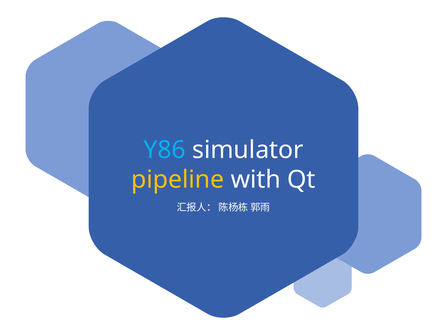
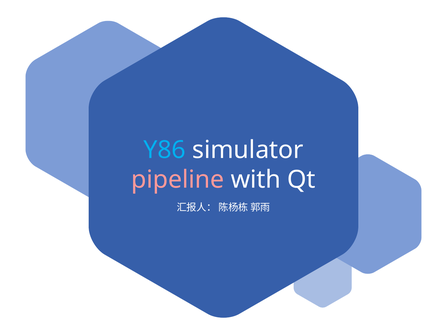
pipeline colour: yellow -> pink (178, 180)
